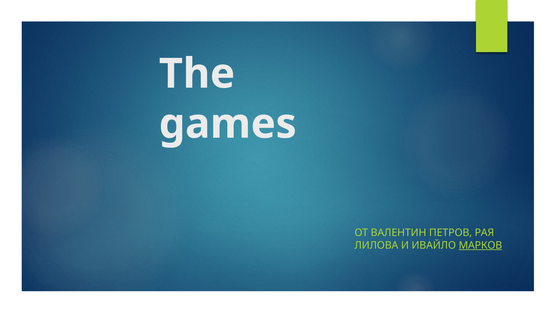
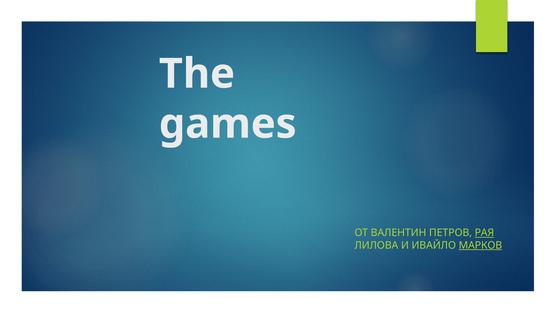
РАЯ underline: none -> present (484, 233)
